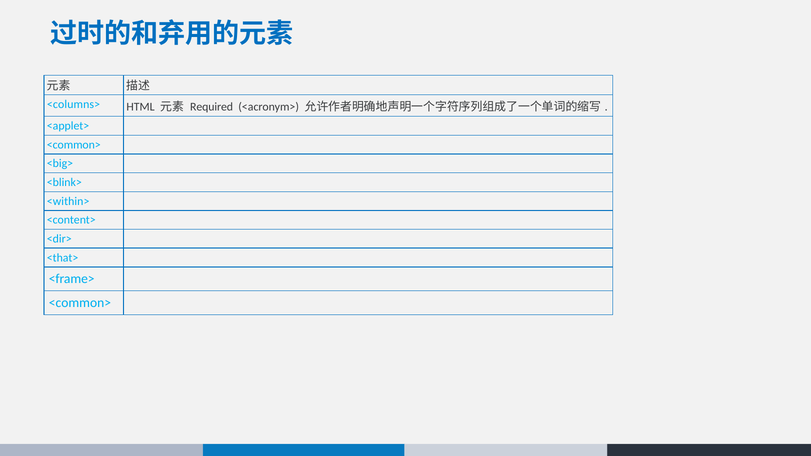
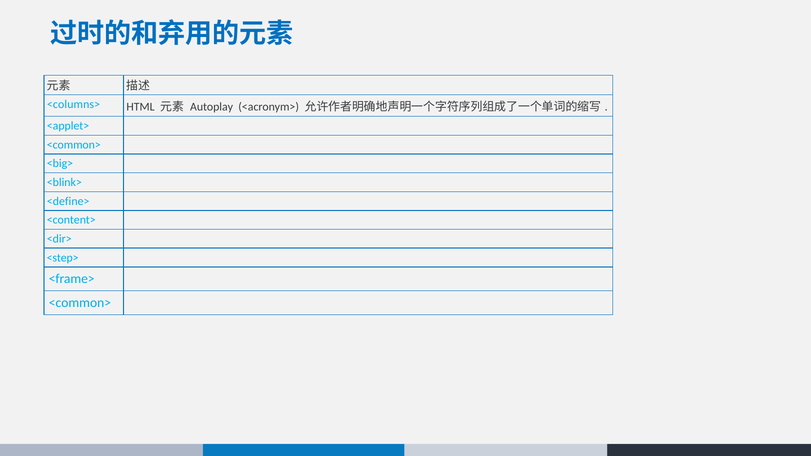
Required: Required -> Autoplay (212, 107)
<within>: <within> -> <define> (68, 201)
<that>: <that> -> <step> (63, 258)
